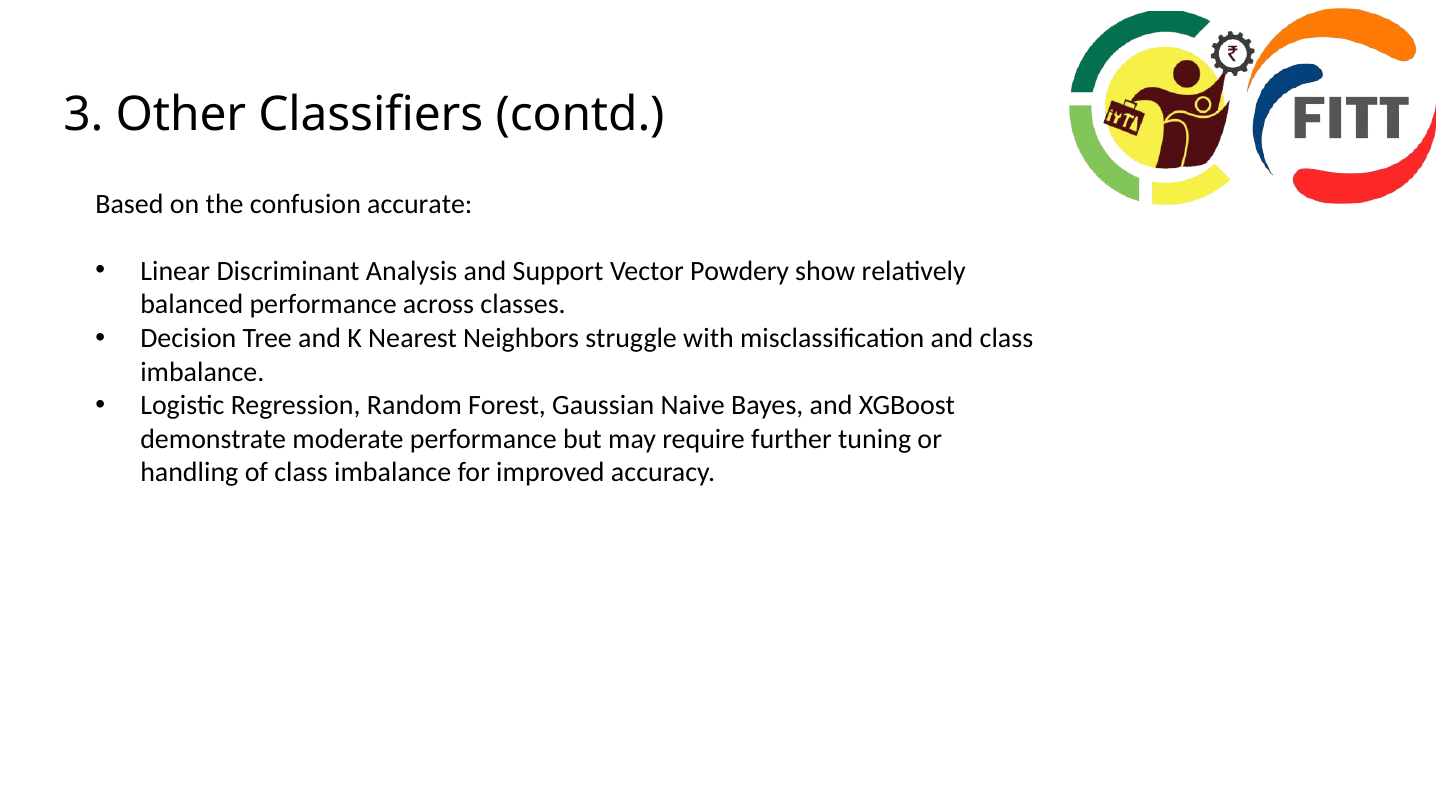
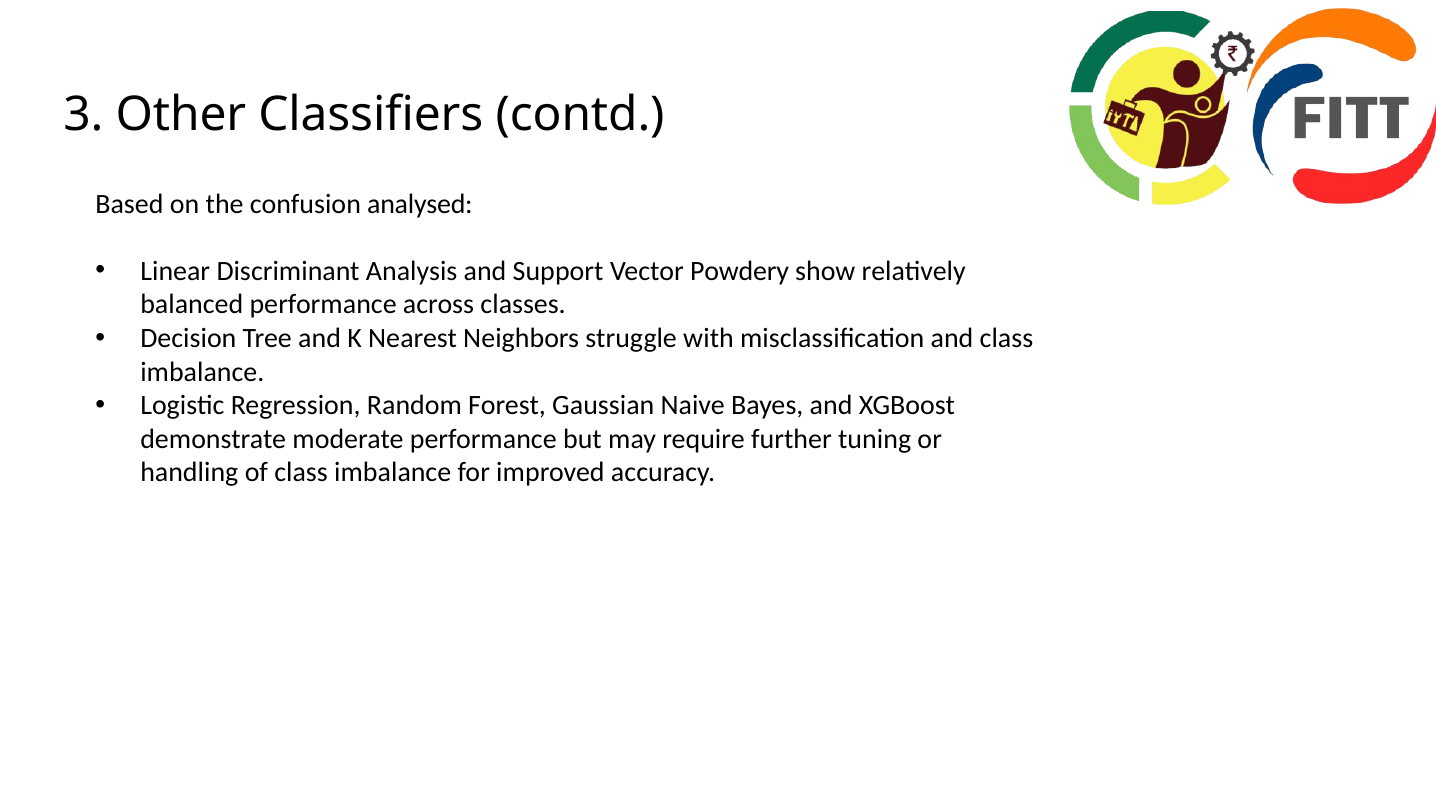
accurate: accurate -> analysed (420, 204)
